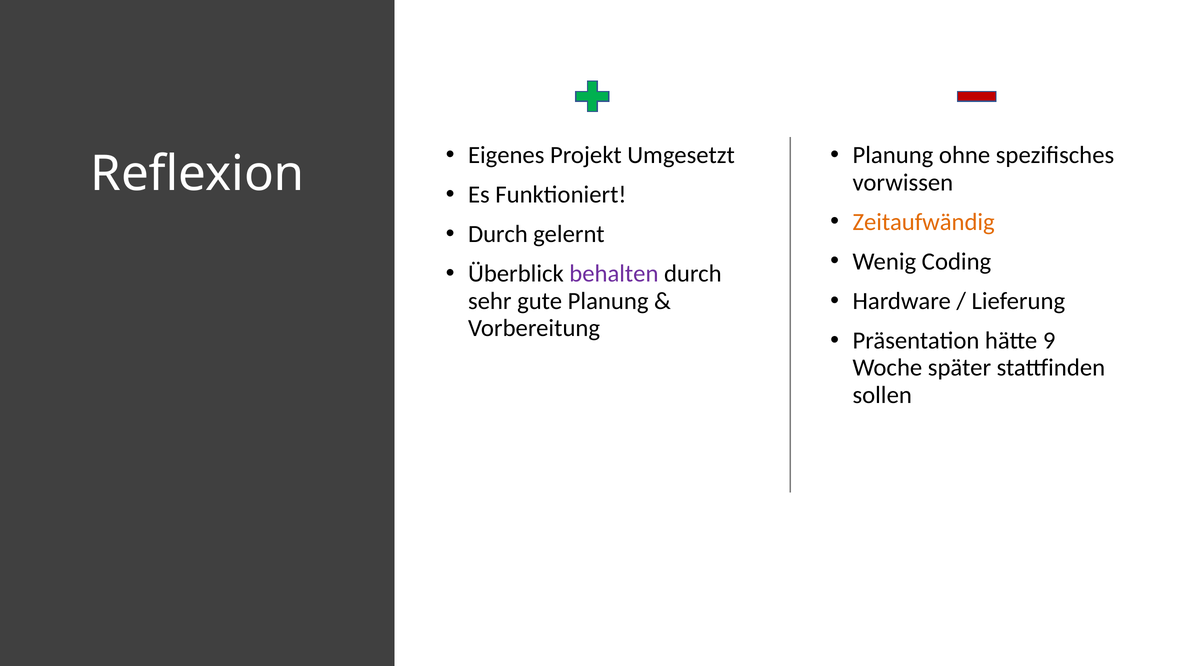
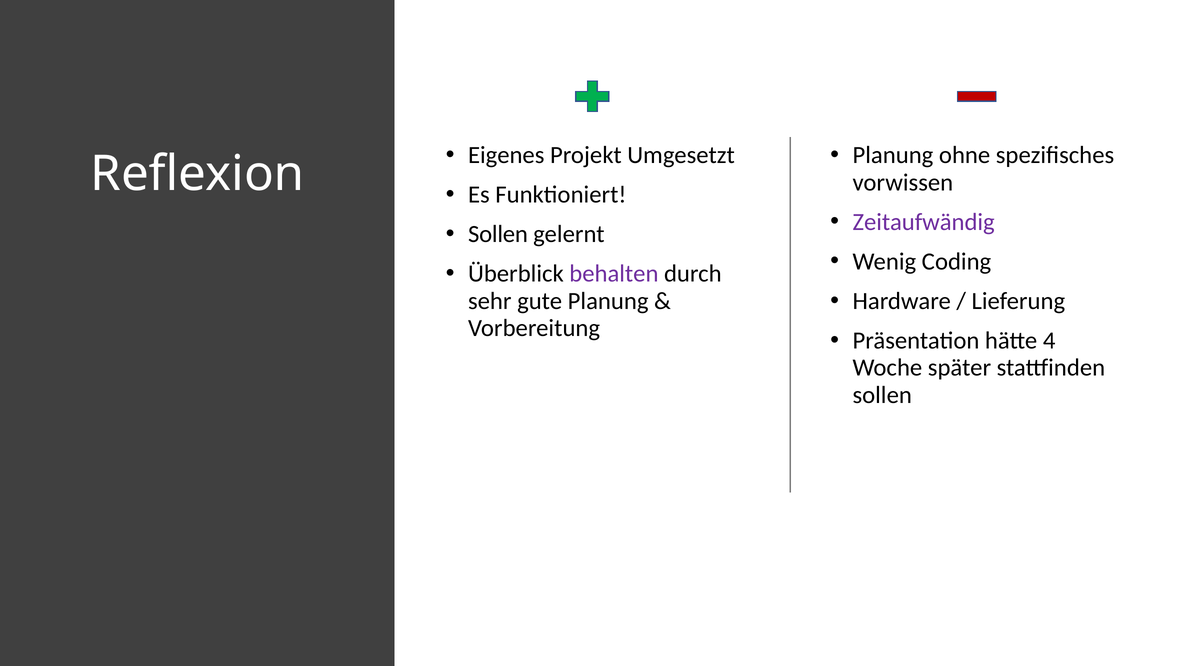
Zeitaufwändig colour: orange -> purple (924, 222)
Durch: Durch -> Sollen (498, 234)
9: 9 -> 4 (1049, 341)
